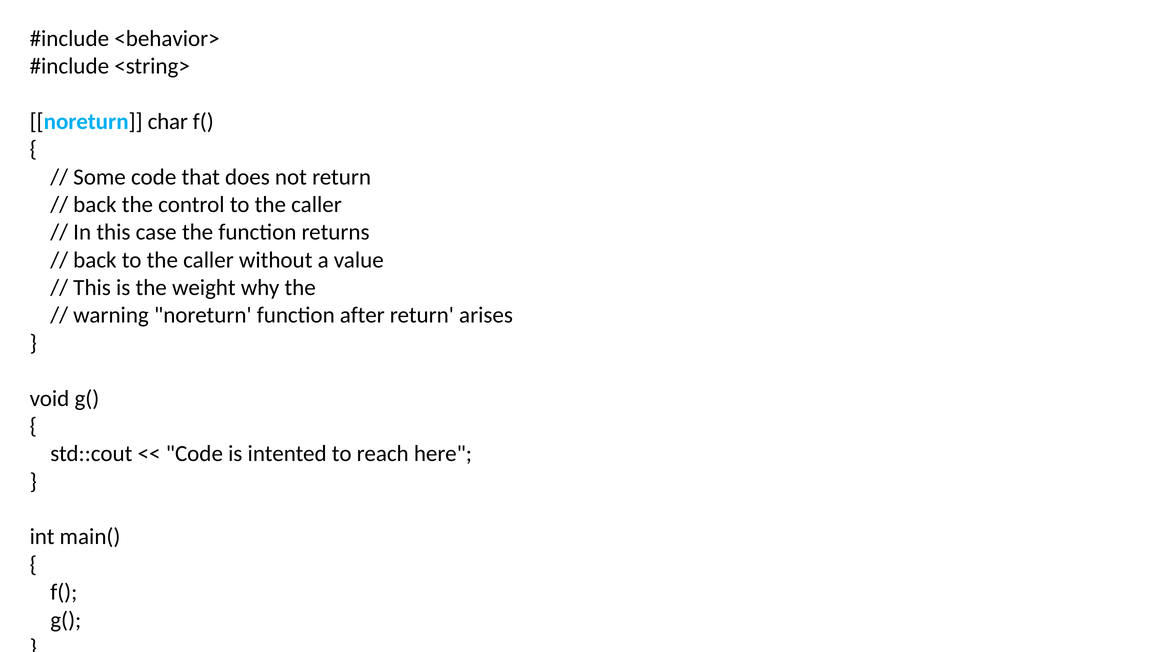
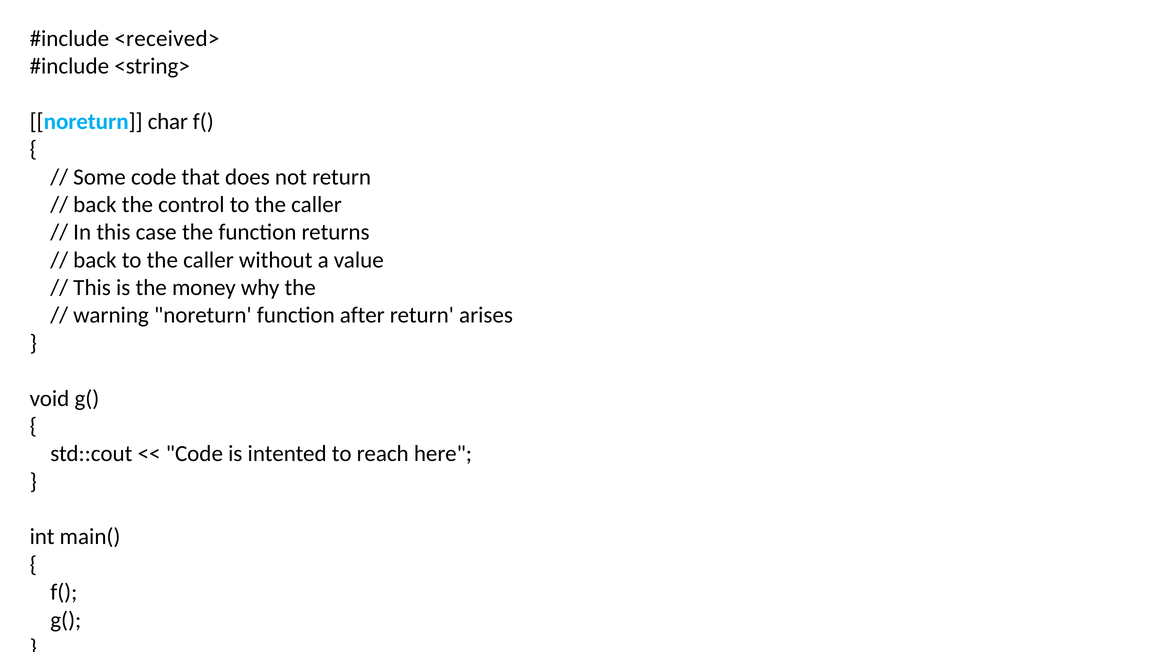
<behavior>: <behavior> -> <received> (167, 38)
weight: weight -> money (204, 288)
